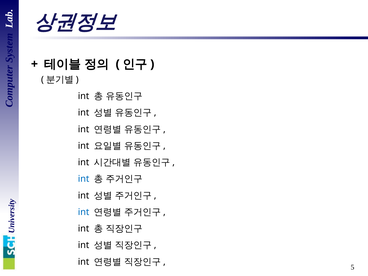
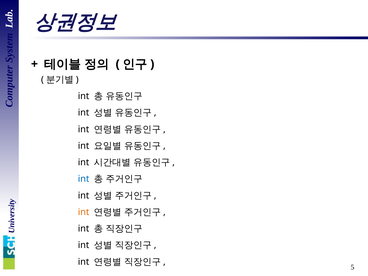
int colour: blue -> orange (84, 212)
